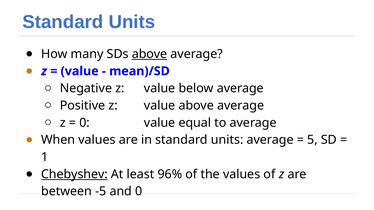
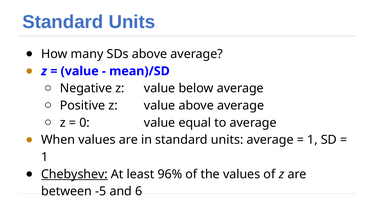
above underline: present -> none (150, 54)
5: 5 -> 1 (312, 140)
and 0: 0 -> 6 (139, 192)
